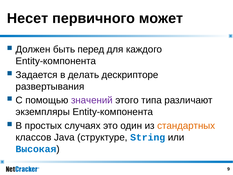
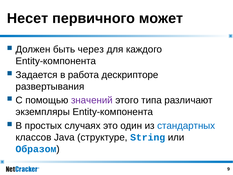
перед: перед -> через (91, 49)
делать: делать -> работа (83, 75)
стандартных colour: orange -> blue (186, 125)
Высокая: Высокая -> Образом (36, 149)
